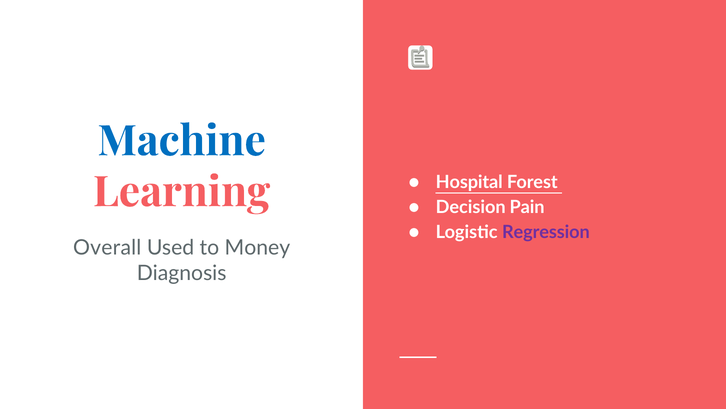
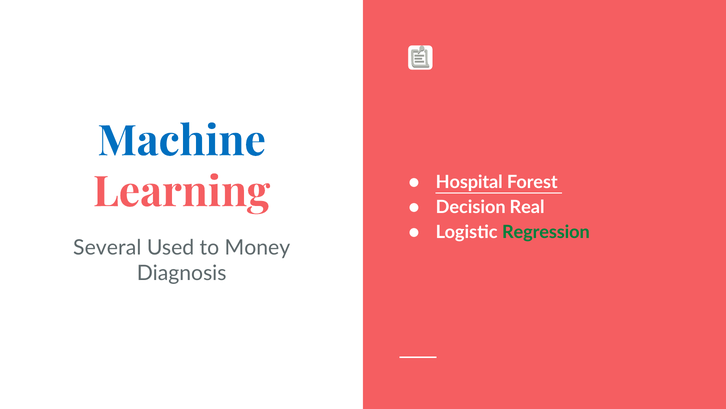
Pain: Pain -> Real (527, 207)
Regression colour: purple -> green (546, 232)
Overall: Overall -> Several (107, 247)
